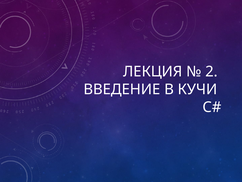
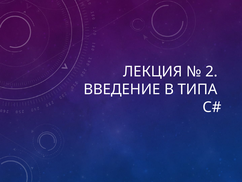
КУЧИ: КУЧИ -> ТИПА (198, 89)
